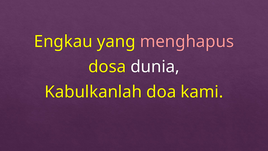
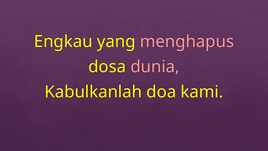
dunia colour: white -> pink (155, 67)
